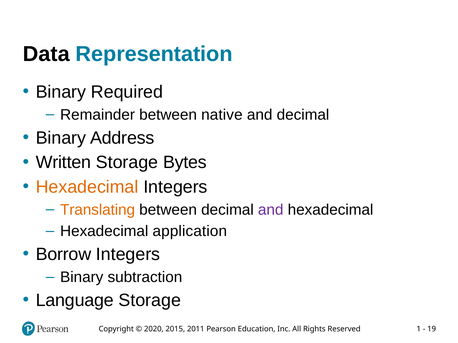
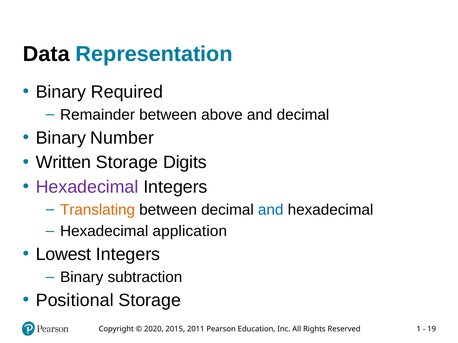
native: native -> above (222, 115)
Address: Address -> Number (122, 138)
Bytes: Bytes -> Digits (185, 163)
Hexadecimal colour: orange -> purple (87, 187)
and colour: purple -> blue (271, 210)
Borrow: Borrow -> Lowest (63, 255)
Language: Language -> Positional (75, 301)
